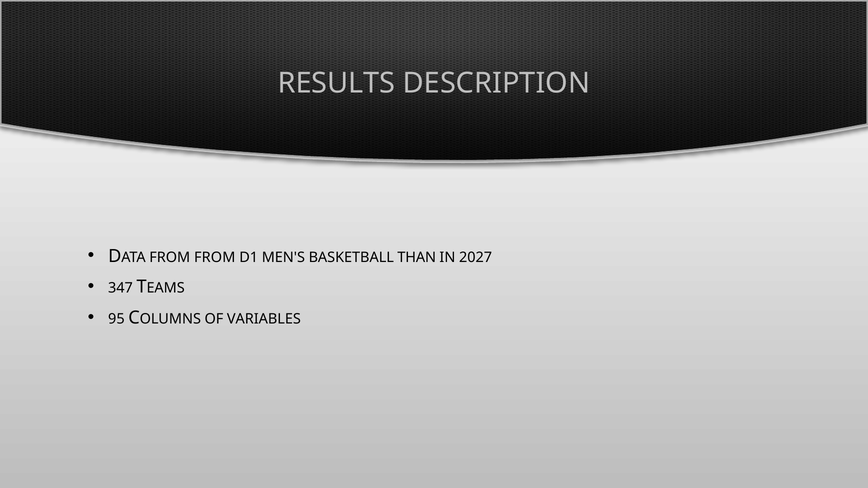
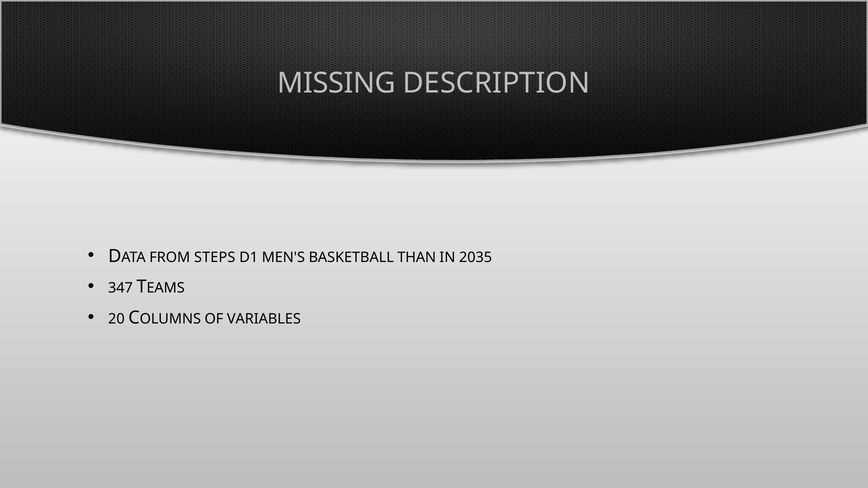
RESULTS: RESULTS -> MISSING (337, 83)
FROM FROM: FROM -> STEPS (215, 257)
2027: 2027 -> 2035 (476, 257)
95: 95 -> 20 (116, 319)
